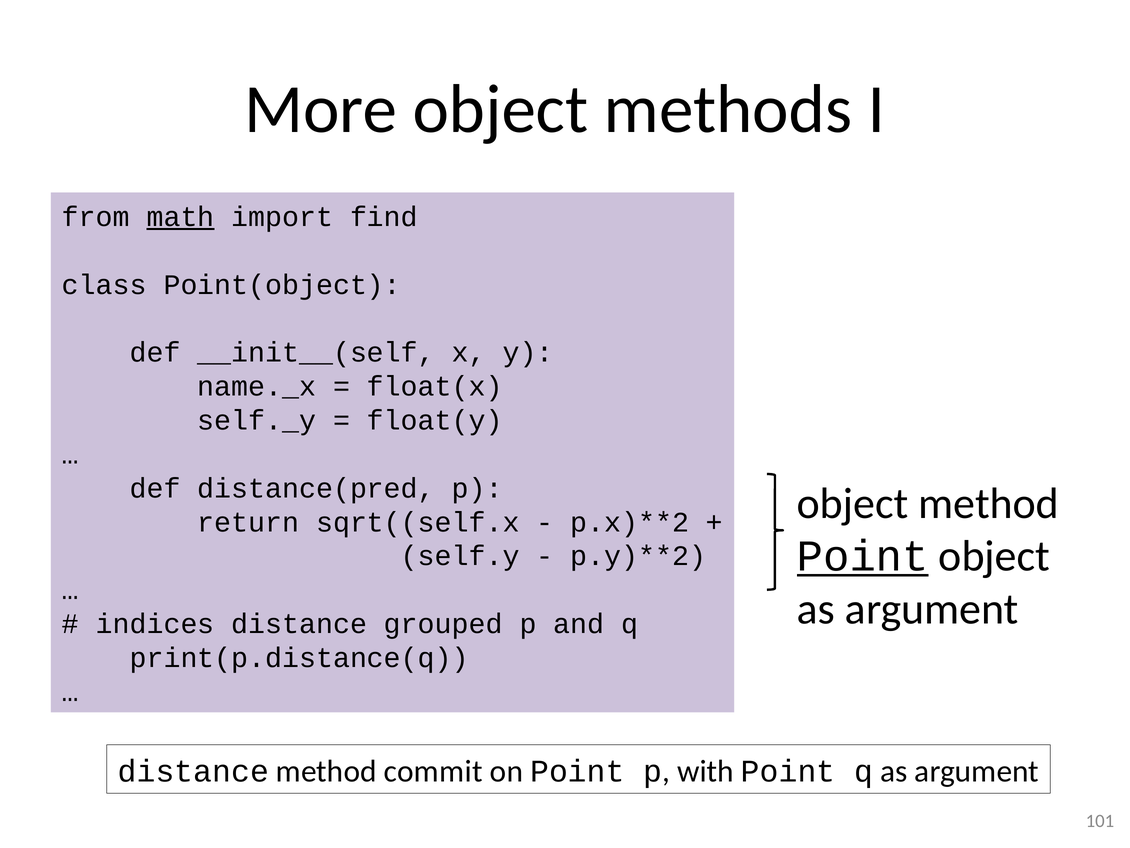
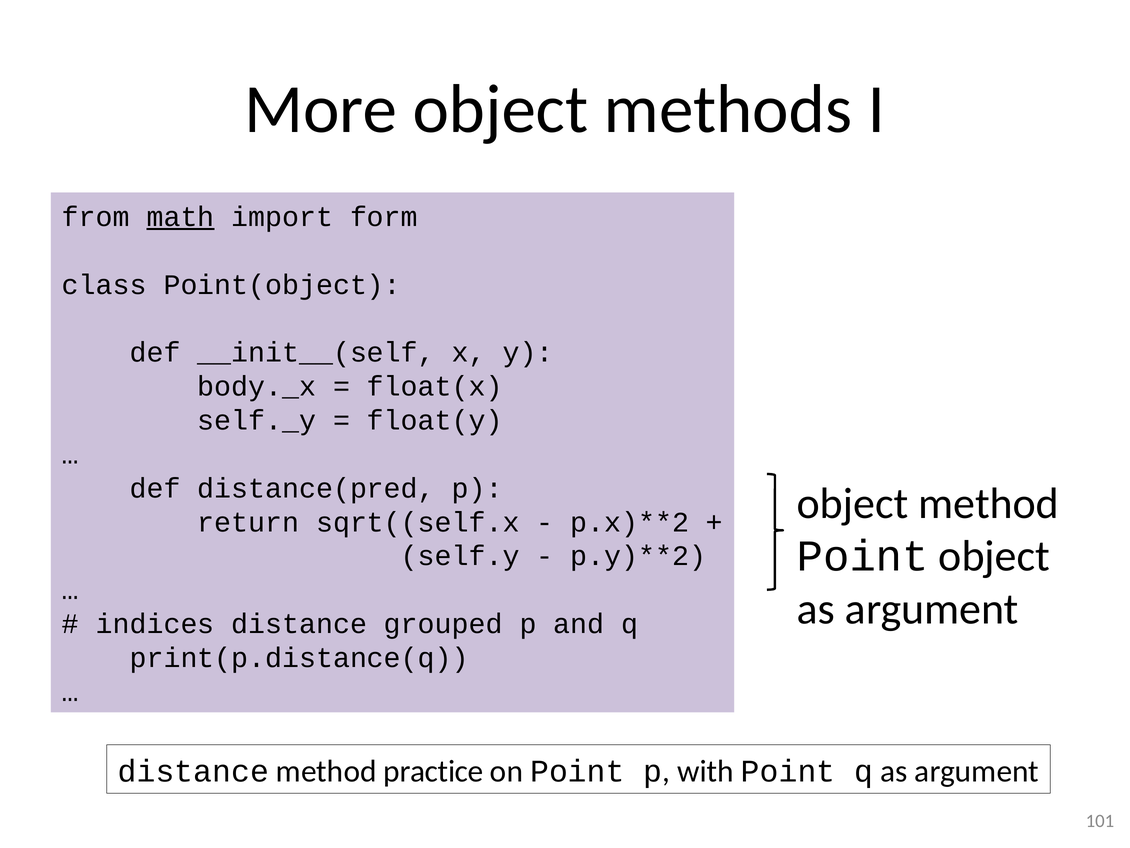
find: find -> form (384, 217)
name._x: name._x -> body._x (257, 386)
Point underline: present -> none (863, 556)
commit: commit -> practice (433, 771)
